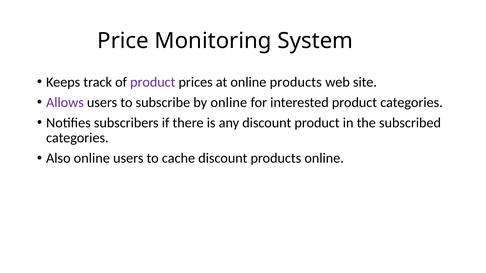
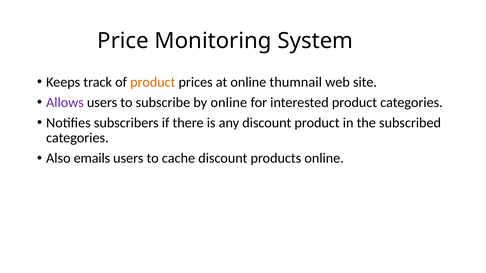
product colour: purple -> orange (153, 82)
online products: products -> thumnail (296, 82)
Also online: online -> emails (92, 158)
